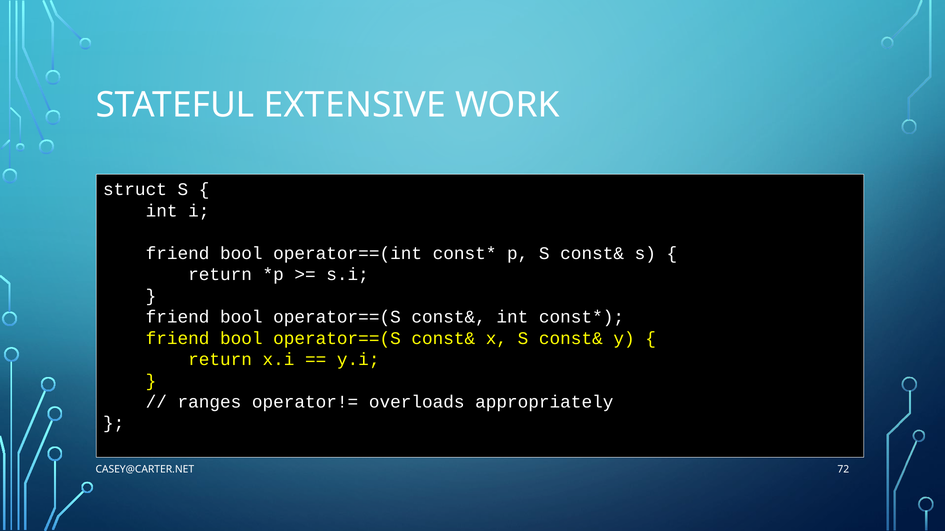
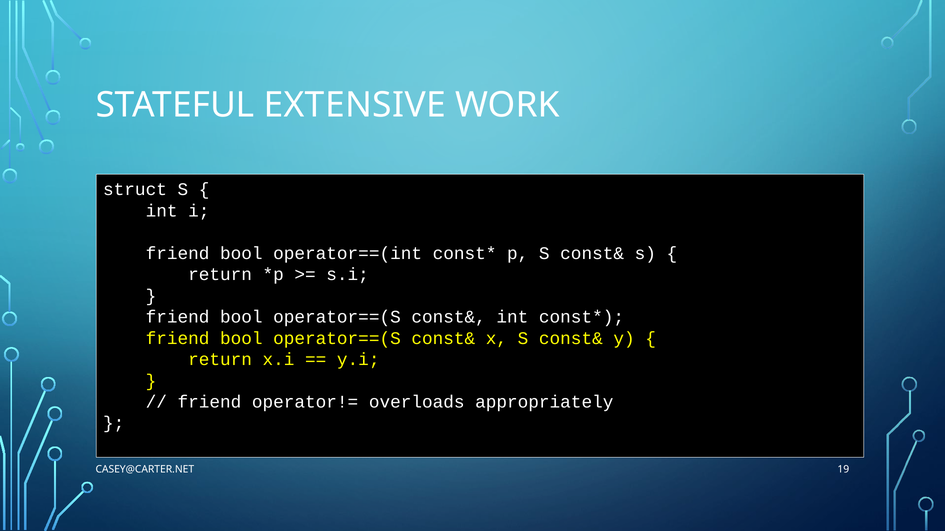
ranges: ranges -> friend (209, 402)
72: 72 -> 19 (843, 470)
